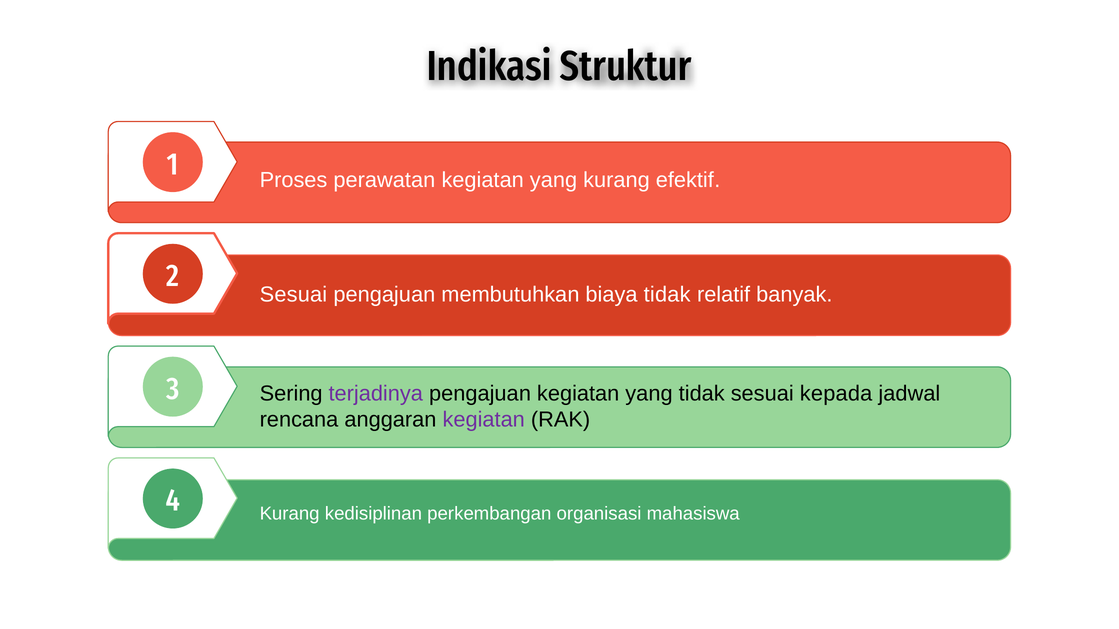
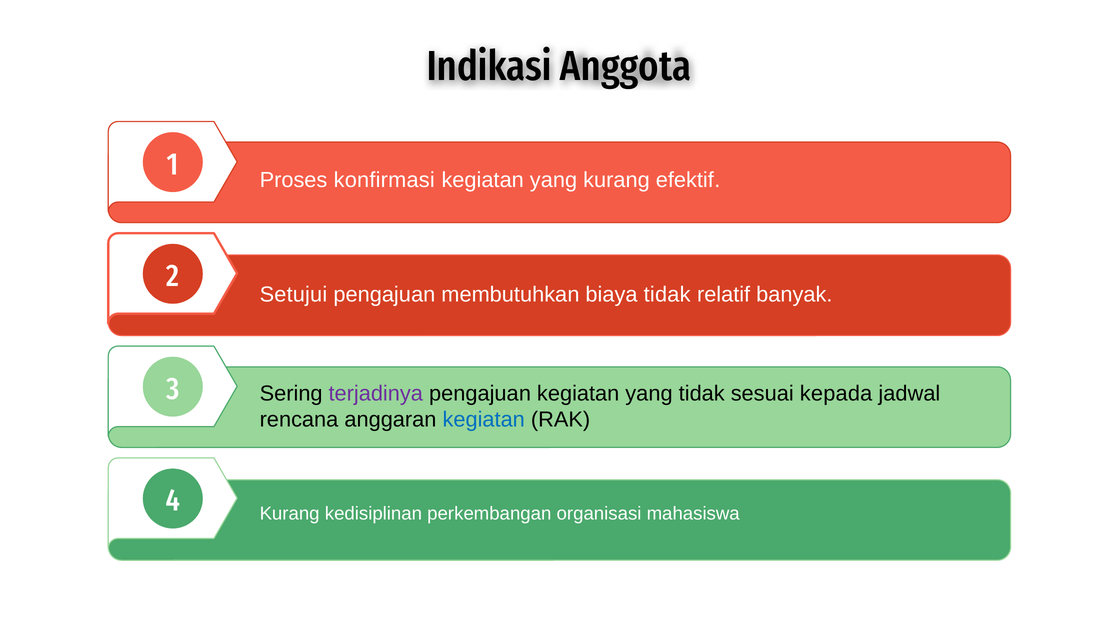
Struktur: Struktur -> Anggota (626, 67)
perawatan: perawatan -> konfirmasi (384, 180)
Sesuai: Sesuai -> Setujui (293, 295)
kegiatan colour: purple -> blue (484, 420)
